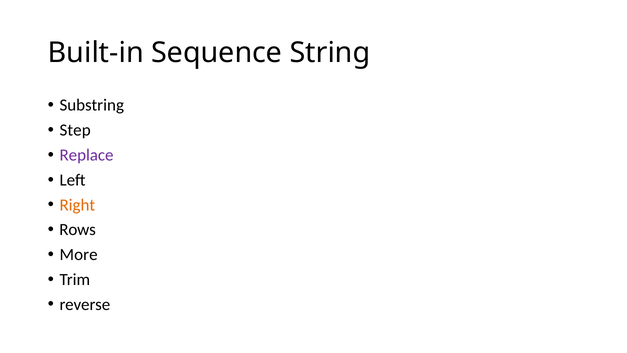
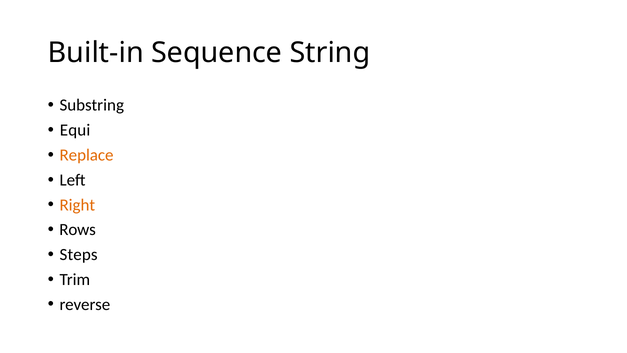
Step: Step -> Equi (75, 130)
Replace colour: purple -> orange (87, 155)
More: More -> Steps (79, 254)
